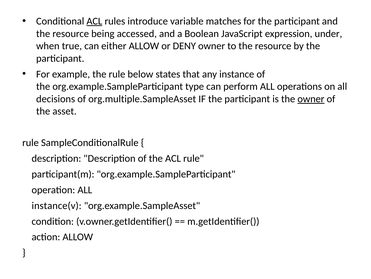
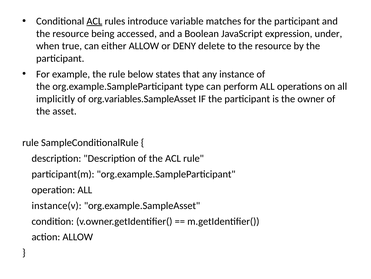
DENY owner: owner -> delete (212, 46)
decisions: decisions -> implicitly (56, 99)
org.multiple.SampleAsset: org.multiple.SampleAsset -> org.variables.SampleAsset (142, 99)
owner underline: present -> none (311, 99)
